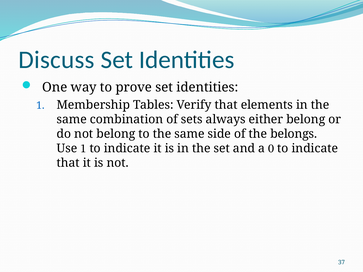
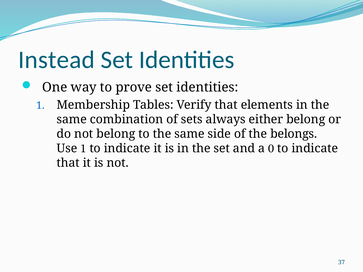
Discuss: Discuss -> Instead (56, 60)
